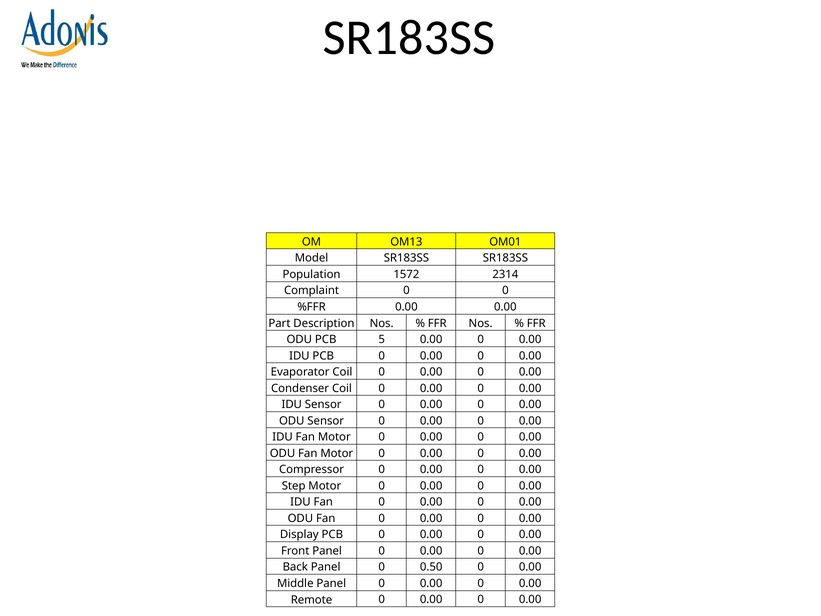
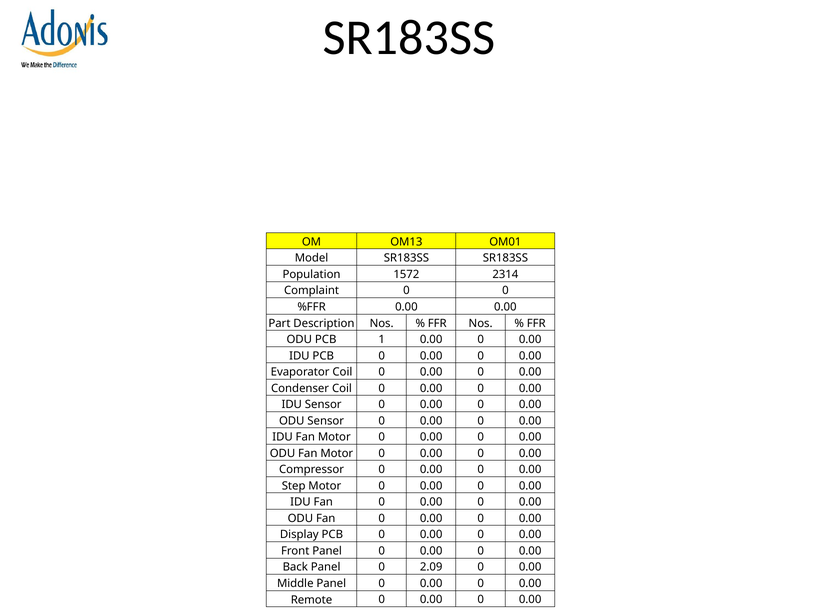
5: 5 -> 1 (382, 339)
0.50: 0.50 -> 2.09 (431, 567)
